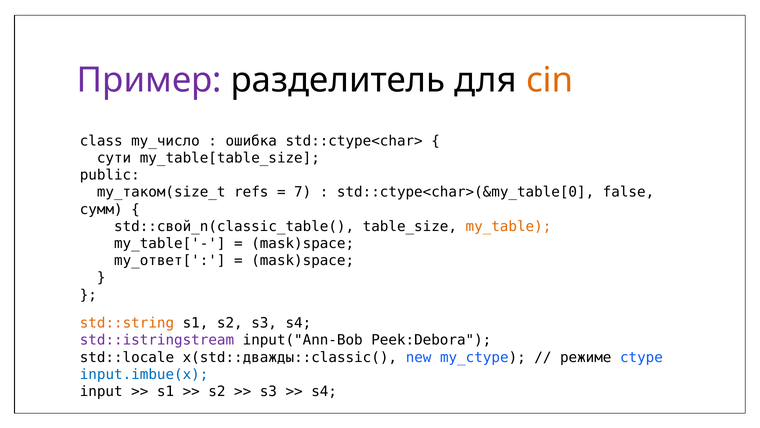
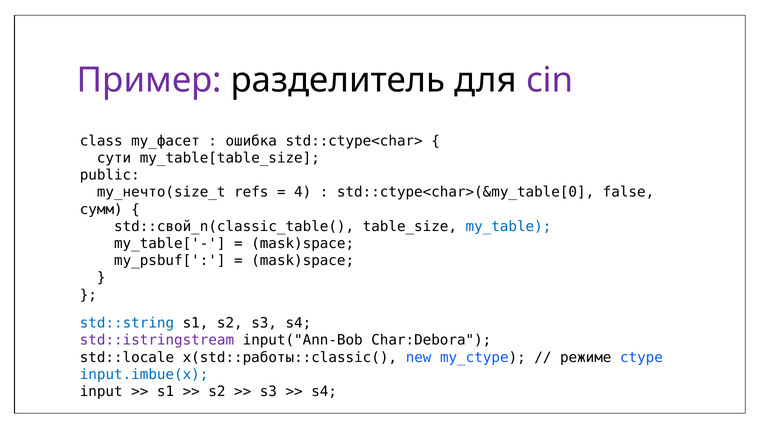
cin colour: orange -> purple (550, 80)
my_число: my_число -> my_фасет (165, 141)
my_таком(size_t: my_таком(size_t -> my_нечто(size_t (161, 192)
7: 7 -> 4 (303, 192)
my_table colour: orange -> blue (508, 226)
my_ответ[: my_ответ[ -> my_psbuf[ (170, 260)
std::string colour: orange -> blue (127, 323)
Peek:Debora: Peek:Debora -> Char:Debora (431, 340)
x(std::дважды::classic(: x(std::дважды::classic( -> x(std::работы::classic( (290, 357)
